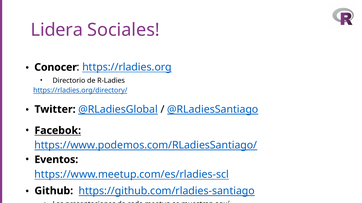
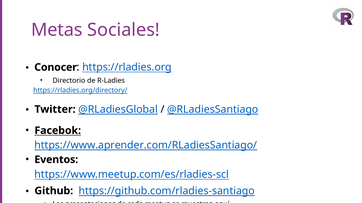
Lidera: Lidera -> Metas (57, 30)
https://www.podemos.com/RLadiesSantiago/: https://www.podemos.com/RLadiesSantiago/ -> https://www.aprender.com/RLadiesSantiago/ (146, 145)
